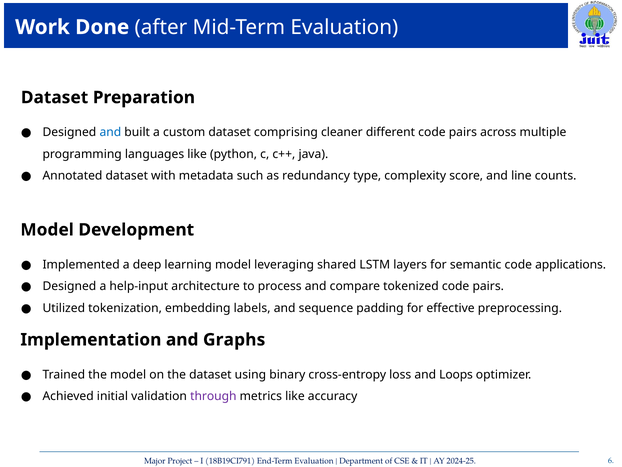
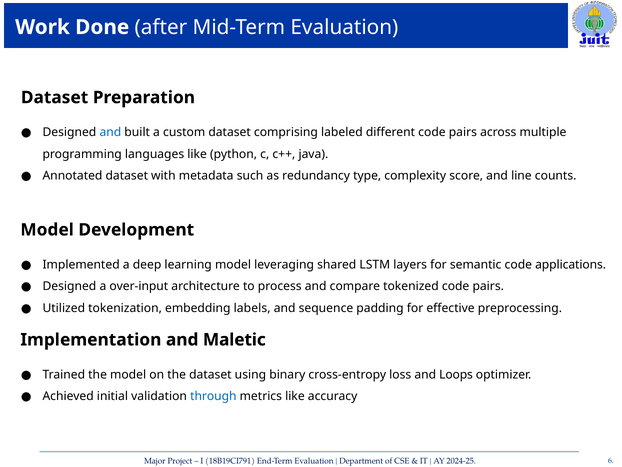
cleaner: cleaner -> labeled (342, 132)
help-input: help-input -> over-input (139, 286)
Graphs: Graphs -> Maletic (234, 339)
through colour: purple -> blue (213, 396)
